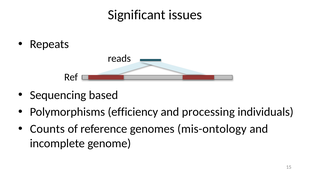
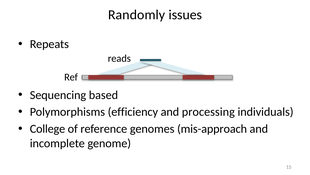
Significant: Significant -> Randomly (137, 15)
Counts: Counts -> College (47, 128)
mis-ontology: mis-ontology -> mis-approach (212, 128)
